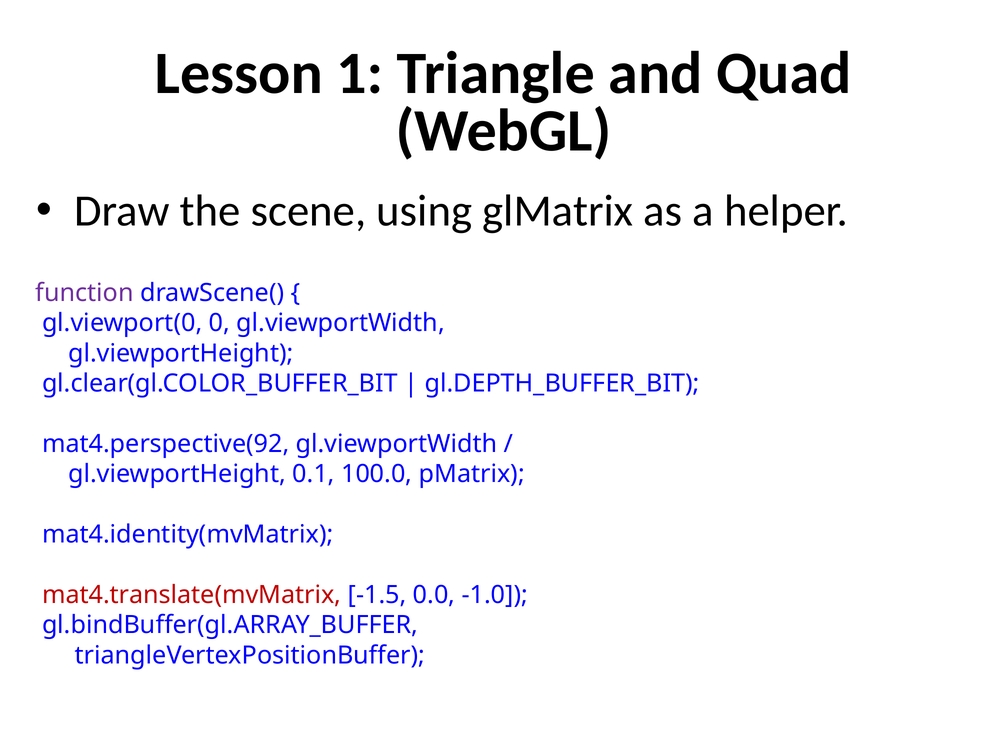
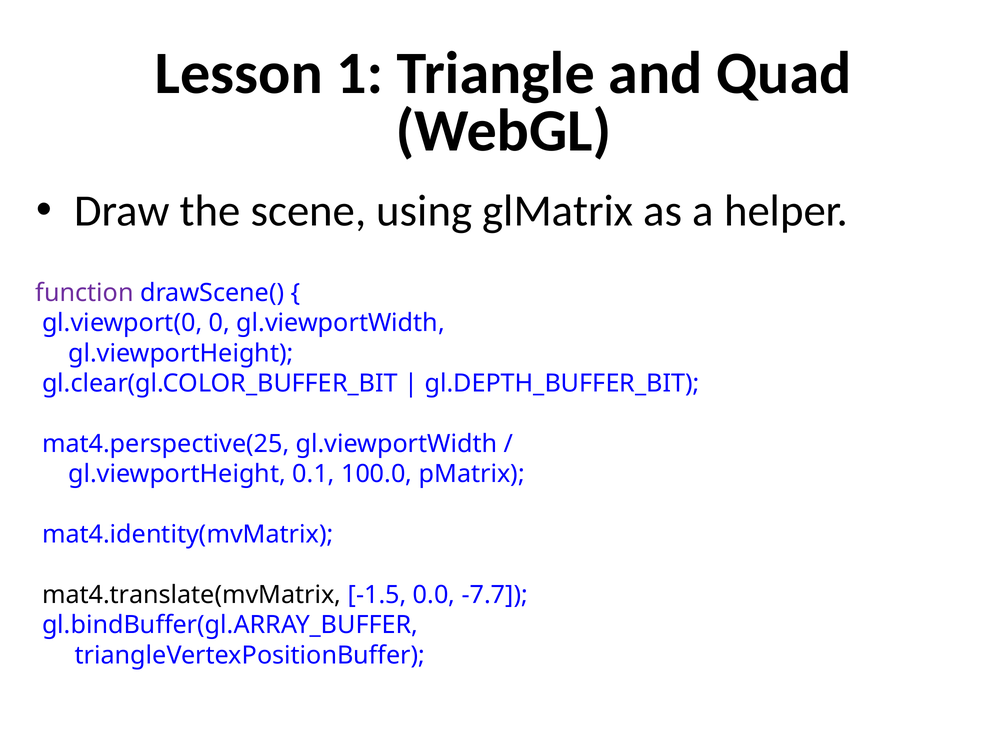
mat4.perspective(92: mat4.perspective(92 -> mat4.perspective(25 (166, 444)
mat4.translate(mvMatrix colour: red -> black (192, 595)
-1.0: -1.0 -> -7.7 (495, 595)
